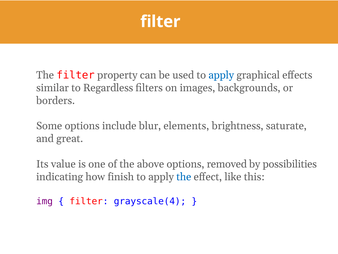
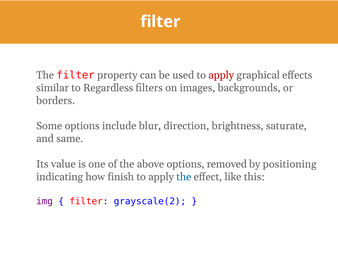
apply colour: blue -> red (221, 75)
elements: elements -> direction (186, 126)
great: great -> same (70, 138)
possibilities: possibilities -> positioning (290, 164)
grayscale(4: grayscale(4 -> grayscale(2 (150, 201)
